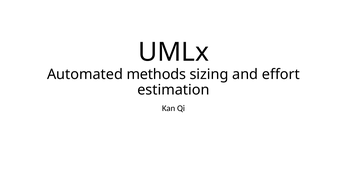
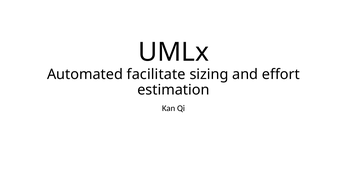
methods: methods -> facilitate (156, 74)
